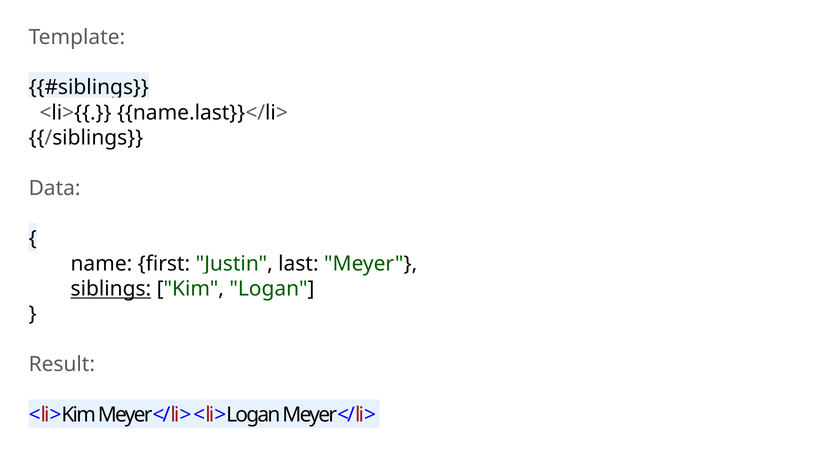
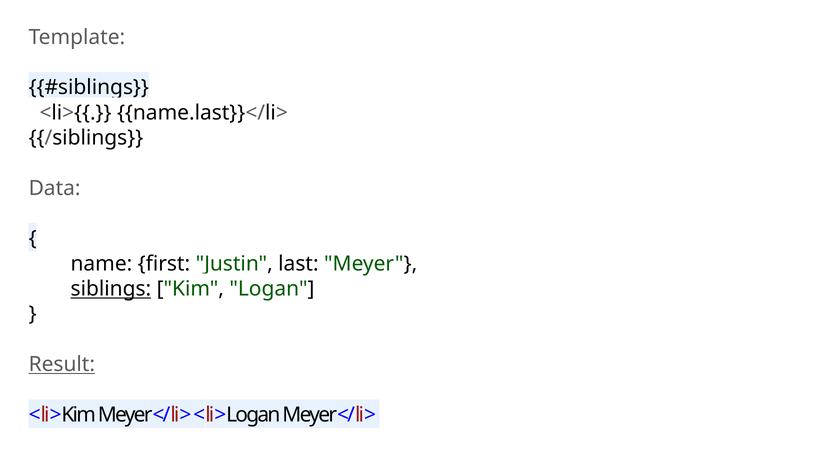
Result underline: none -> present (62, 364)
